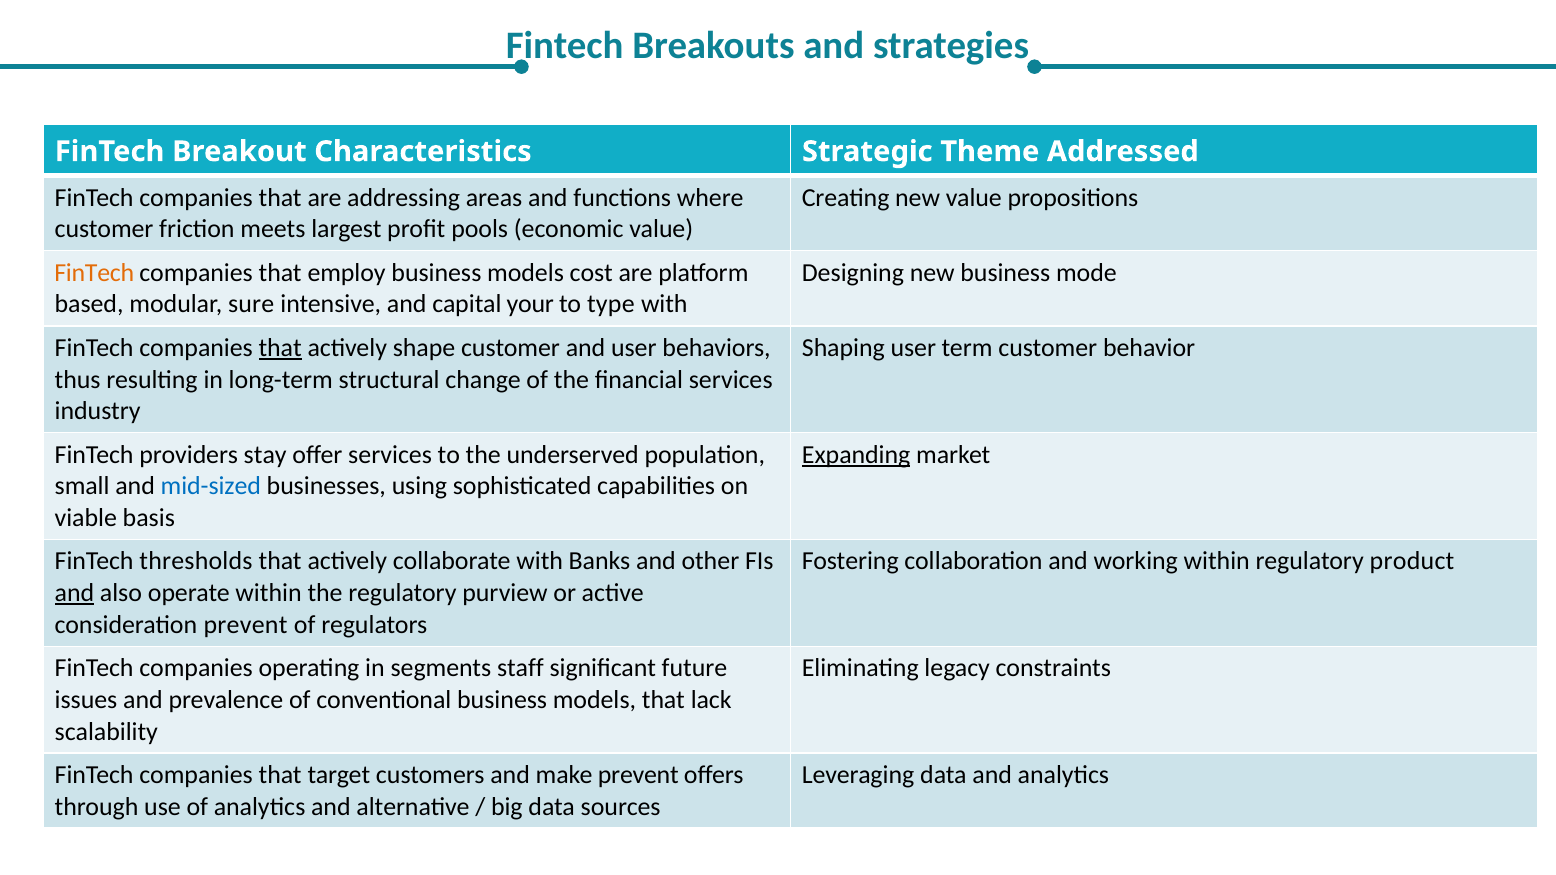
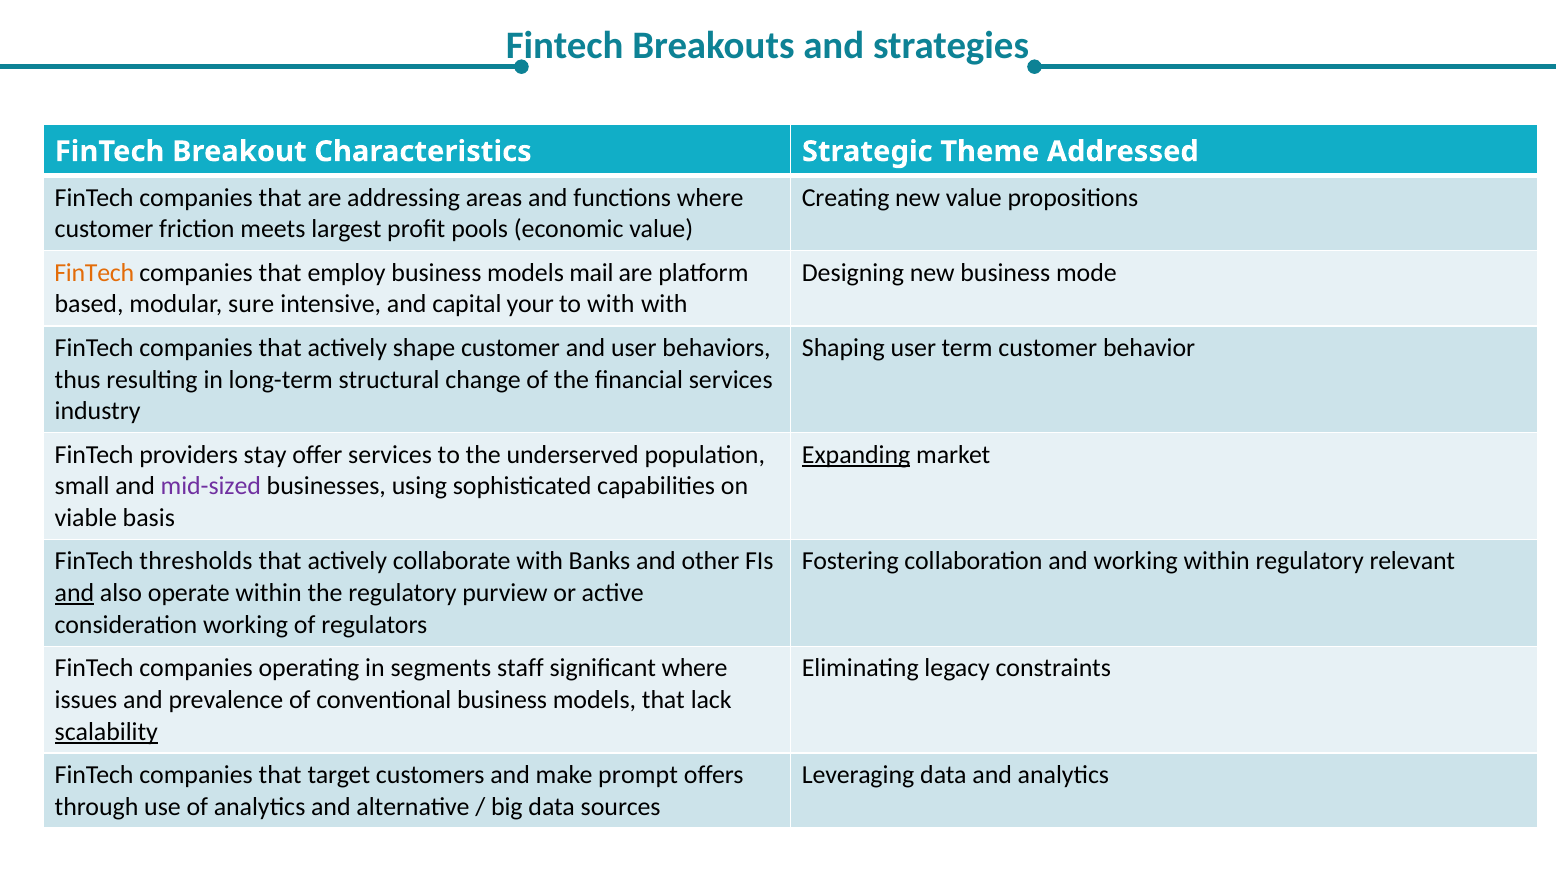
cost: cost -> mail (591, 273)
to type: type -> with (611, 305)
that underline: present -> none (280, 348)
mid-sized colour: blue -> purple (211, 486)
product: product -> relevant (1412, 562)
consideration prevent: prevent -> working (246, 625)
significant future: future -> where (695, 668)
scalability underline: none -> present (106, 732)
make prevent: prevent -> prompt (638, 775)
